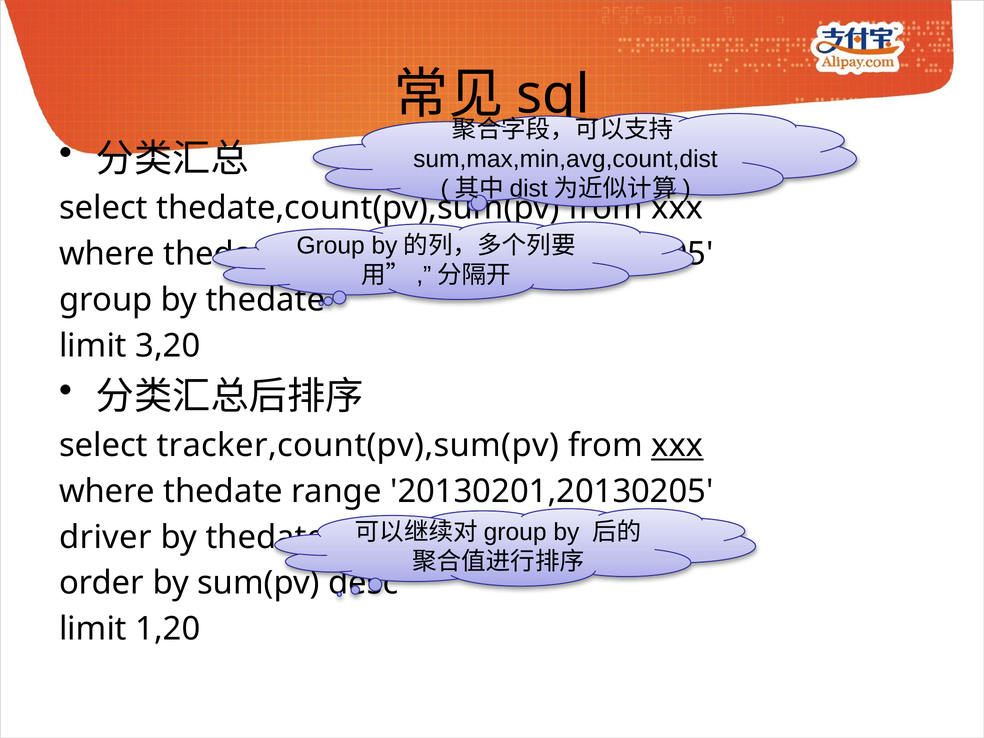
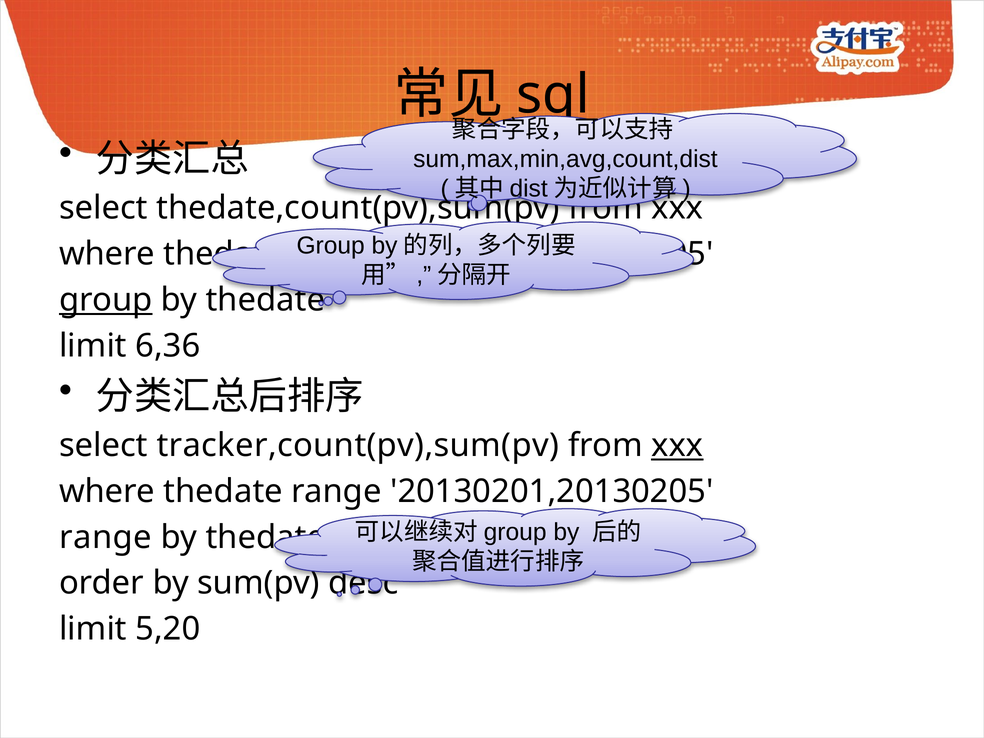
group underline: none -> present (106, 300)
3,20: 3,20 -> 6,36 (168, 346)
driver: driver -> range (106, 537)
1,20: 1,20 -> 5,20 (168, 629)
